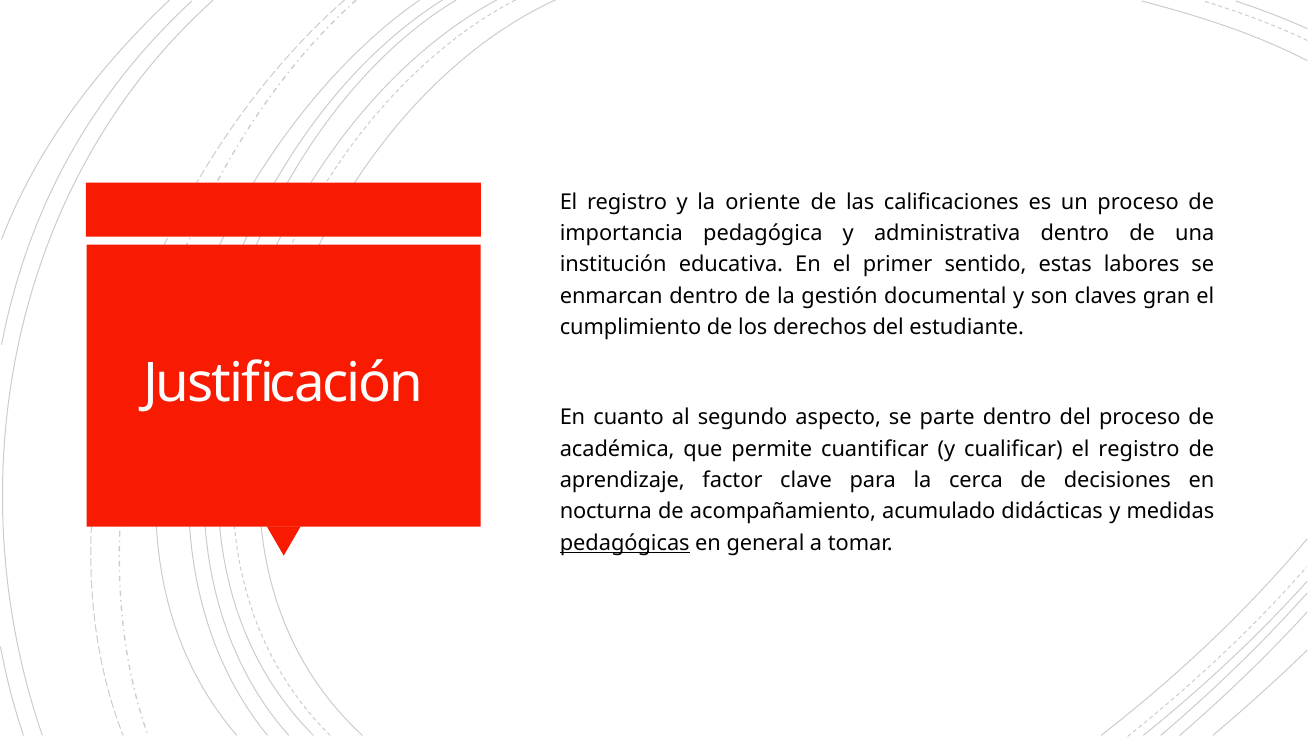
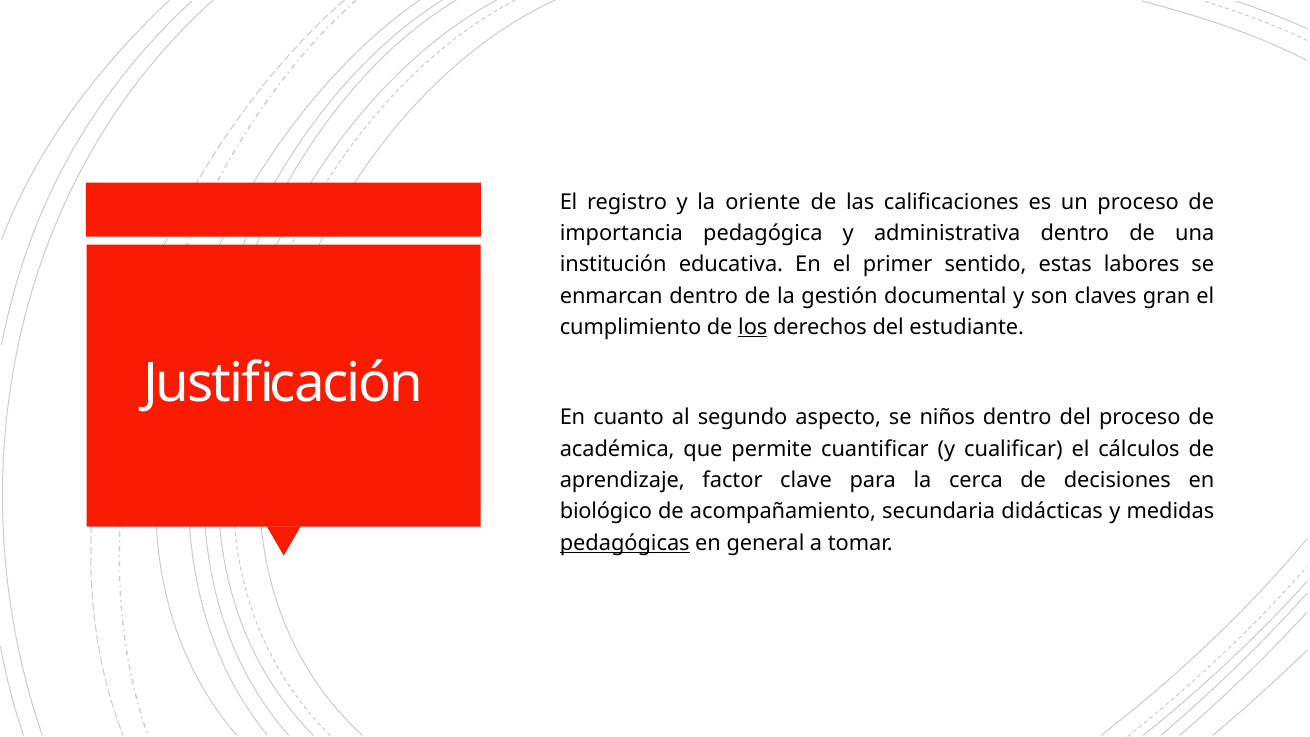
los underline: none -> present (753, 327)
parte: parte -> niños (947, 417)
cualificar el registro: registro -> cálculos (1139, 449)
nocturna: nocturna -> biológico (606, 512)
acumulado: acumulado -> secundaria (939, 512)
